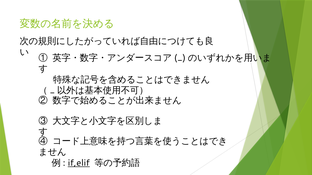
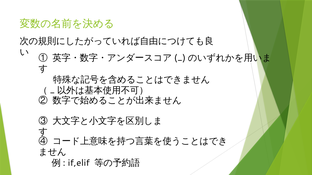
if,elif underline: present -> none (79, 163)
